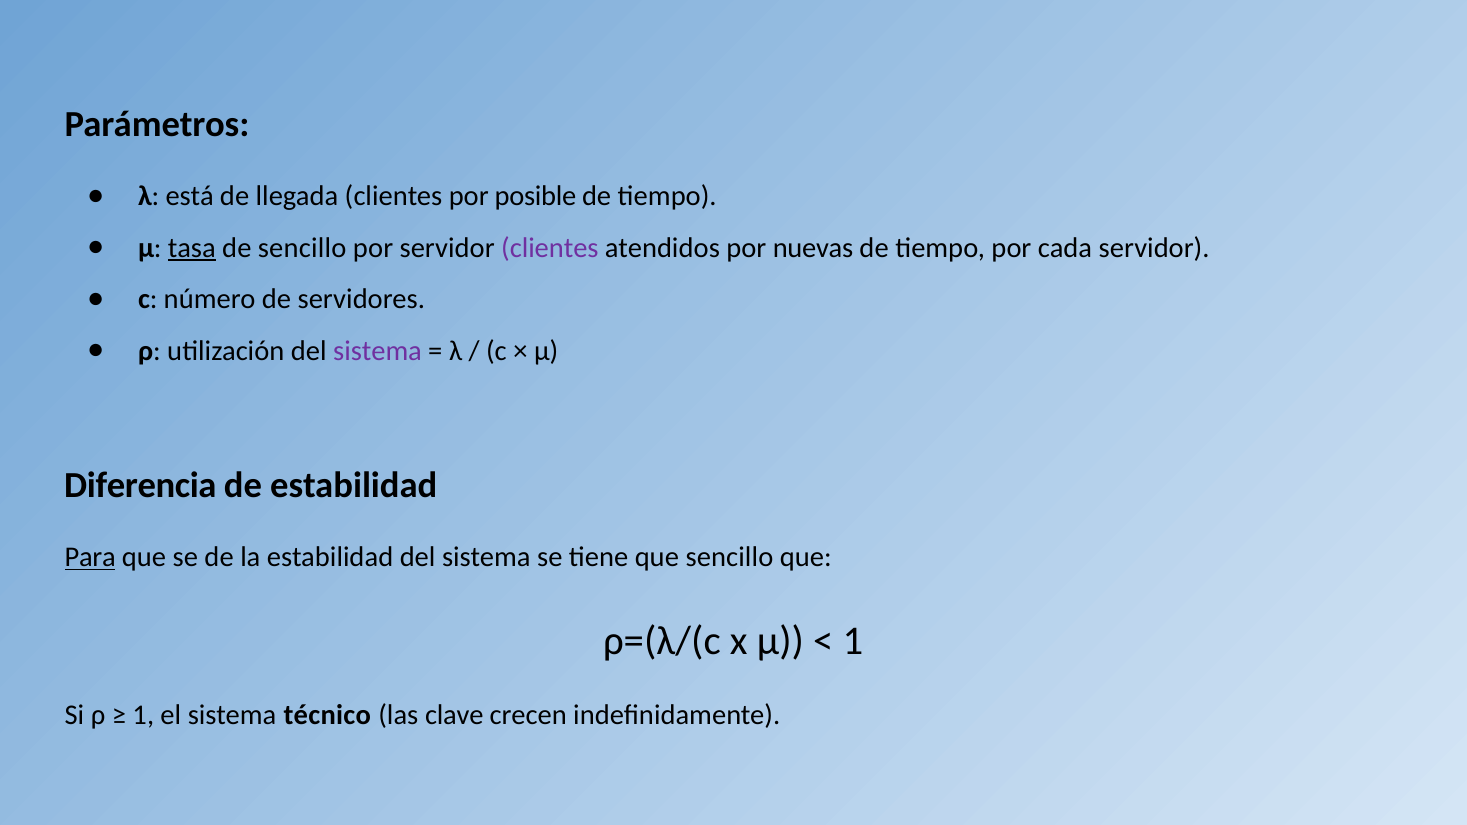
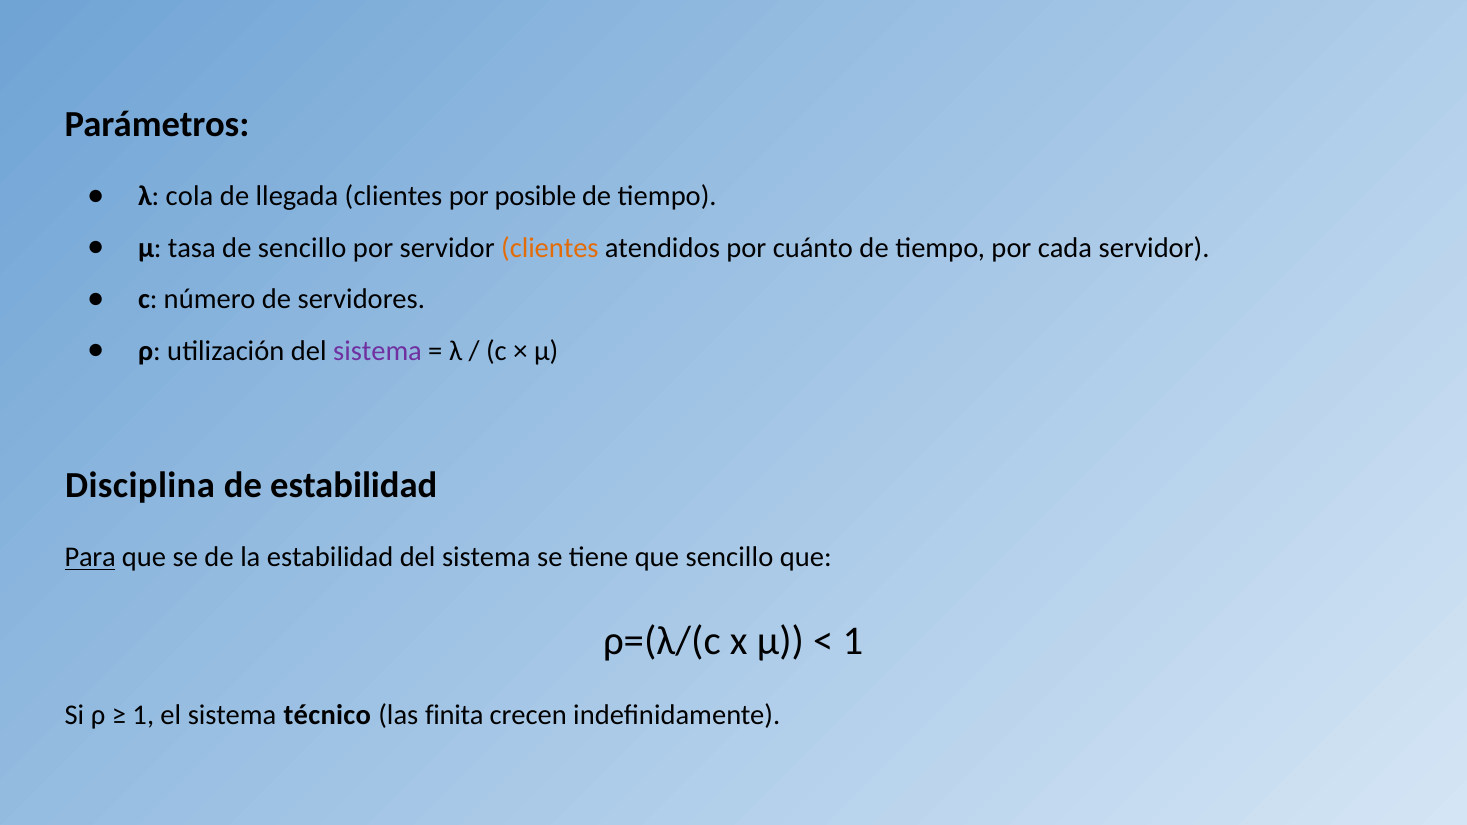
está: está -> cola (190, 196)
tasa underline: present -> none (192, 248)
clientes colour: purple -> orange (550, 248)
nuevas: nuevas -> cuánto (813, 248)
Diferencia: Diferencia -> Disciplina (140, 485)
clave: clave -> finita (454, 715)
